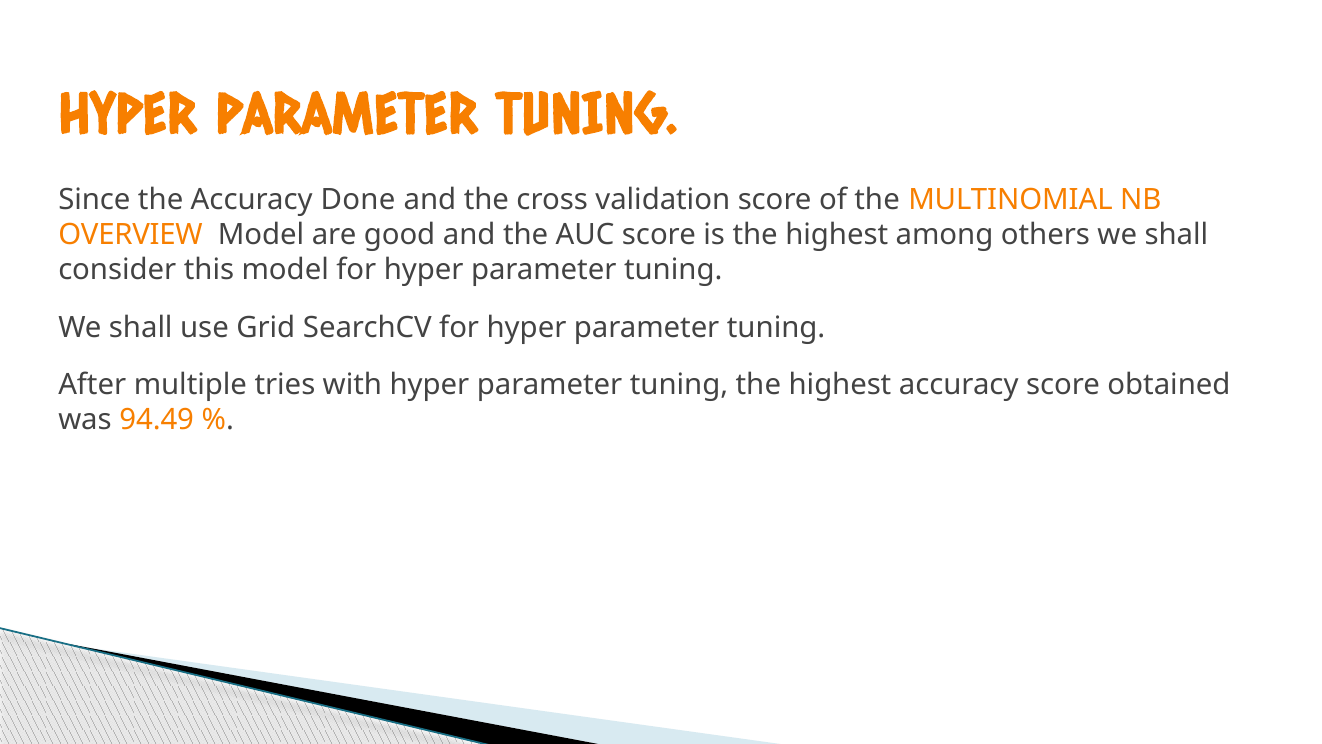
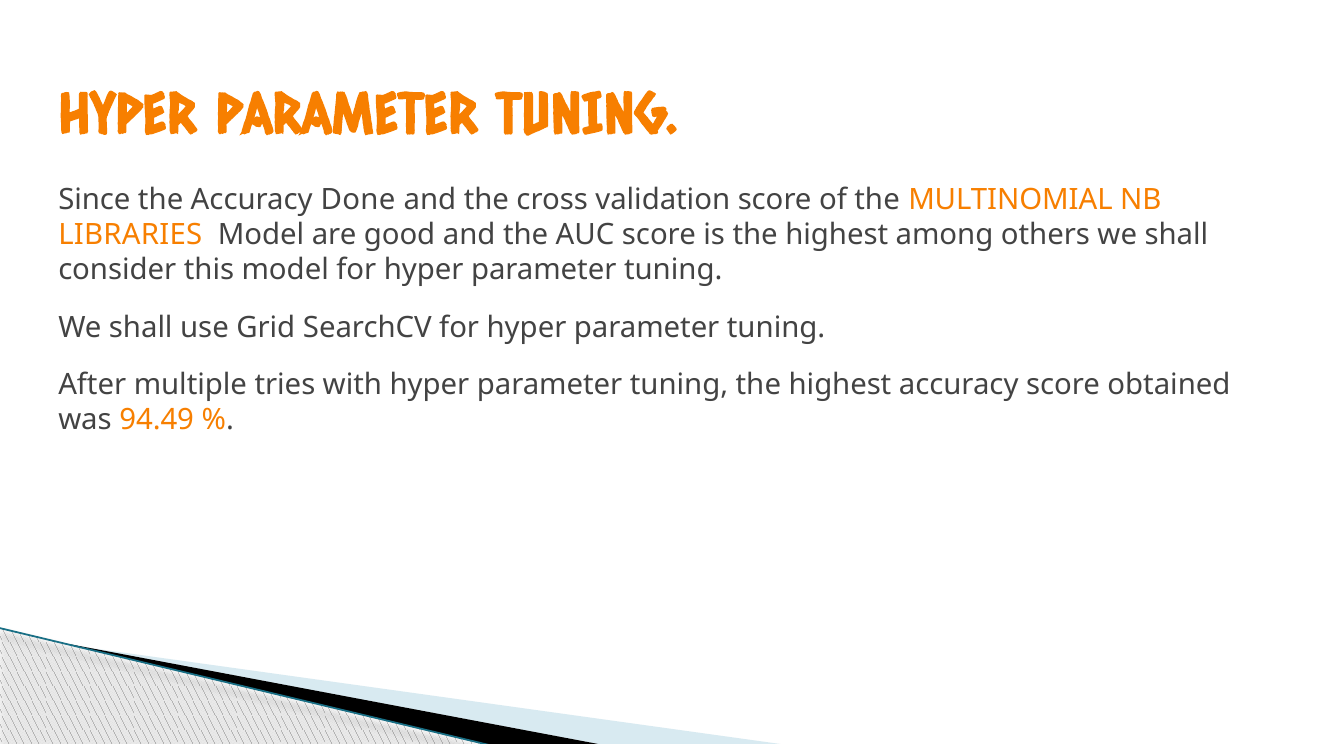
OVERVIEW: OVERVIEW -> LIBRARIES (130, 235)
